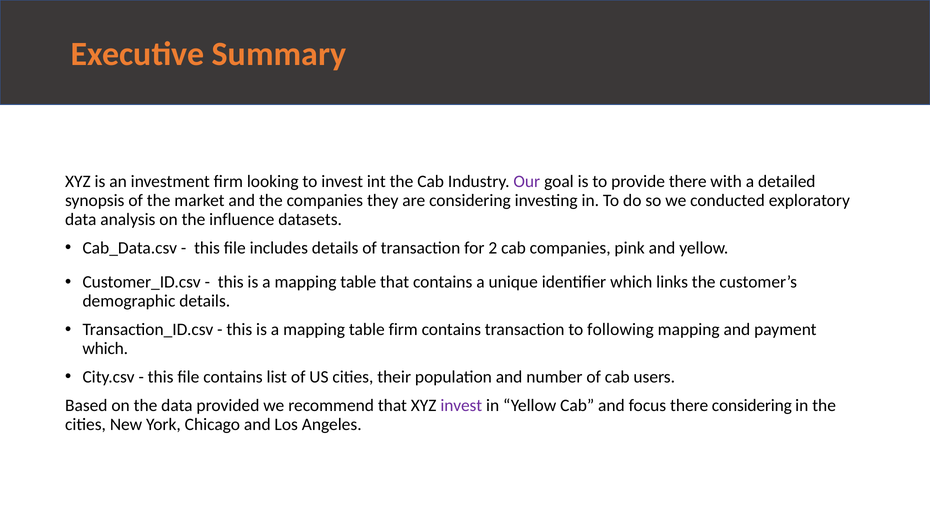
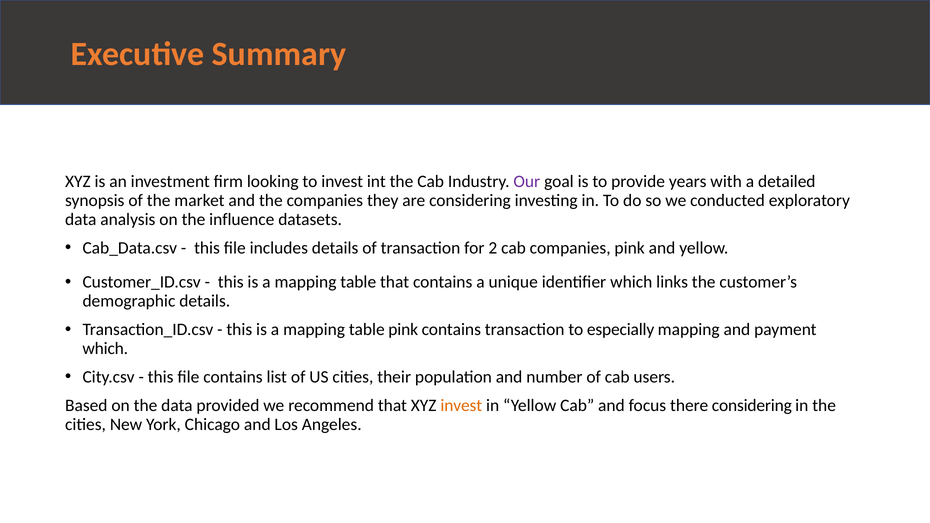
provide there: there -> years (688, 182)
table firm: firm -> pink (403, 330)
following: following -> especially (621, 330)
invest colour: purple -> orange (461, 406)
